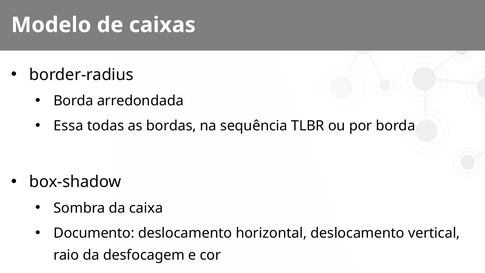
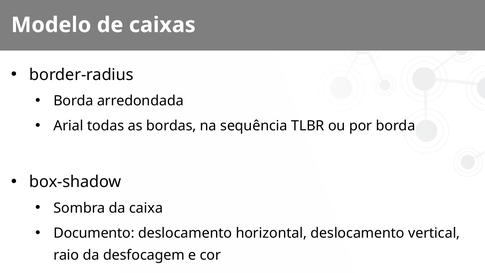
Essa: Essa -> Arial (68, 126)
